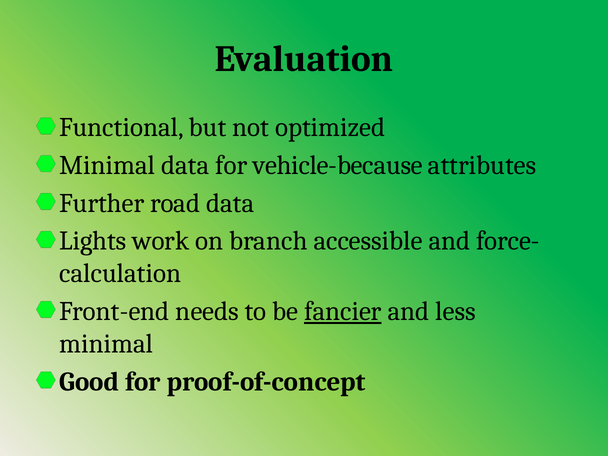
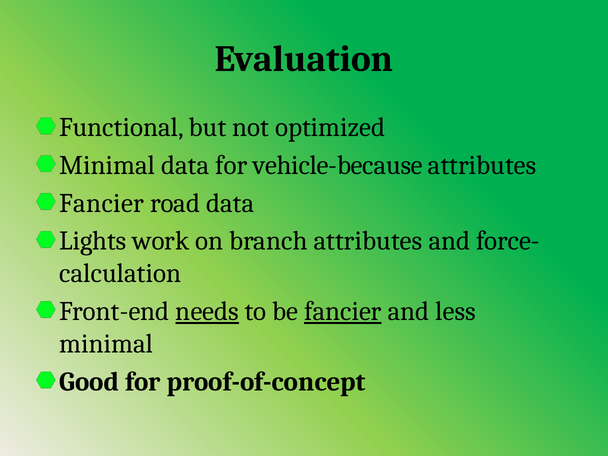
Further: Further -> Fancier (102, 203)
branch accessible: accessible -> attributes (368, 241)
needs underline: none -> present (207, 311)
